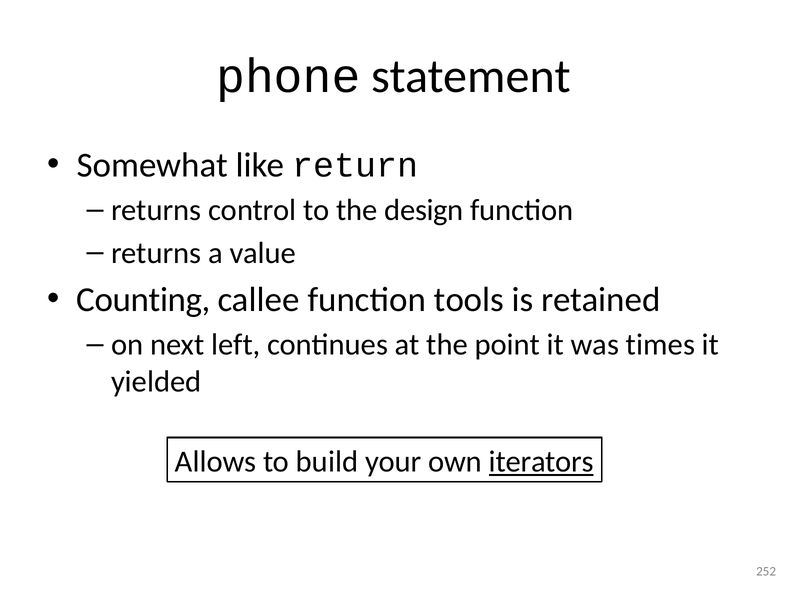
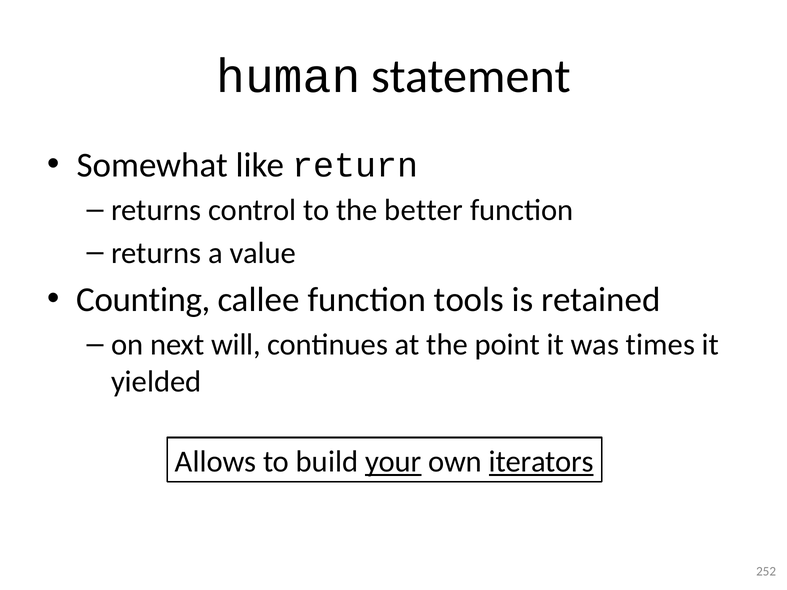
phone: phone -> human (288, 76)
design: design -> better (424, 210)
left: left -> will (236, 345)
your underline: none -> present (393, 462)
